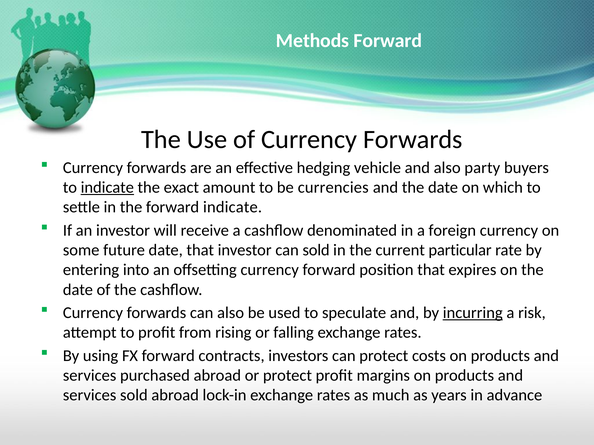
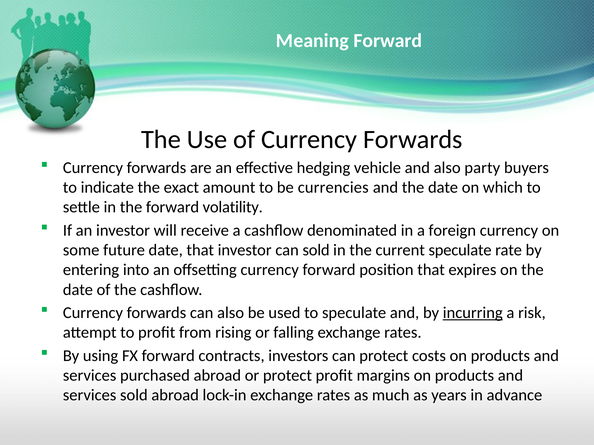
Methods: Methods -> Meaning (312, 41)
indicate underline: present -> none (107, 188)
forward indicate: indicate -> volatility (233, 207)
current particular: particular -> speculate (460, 250)
